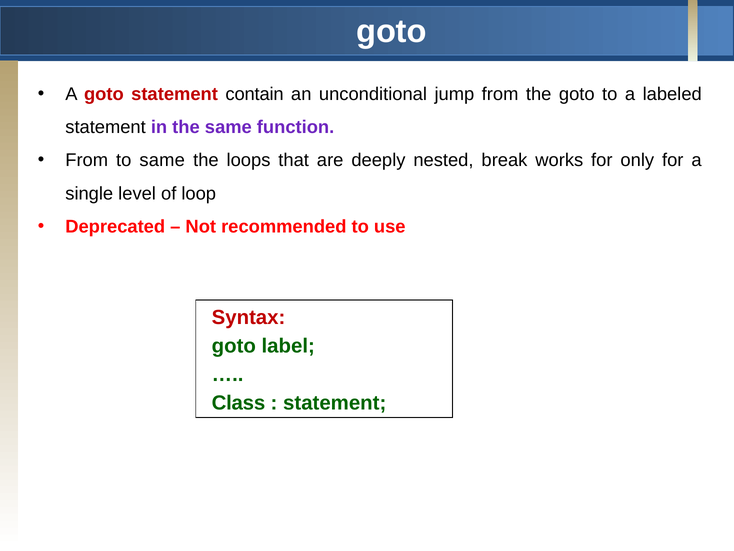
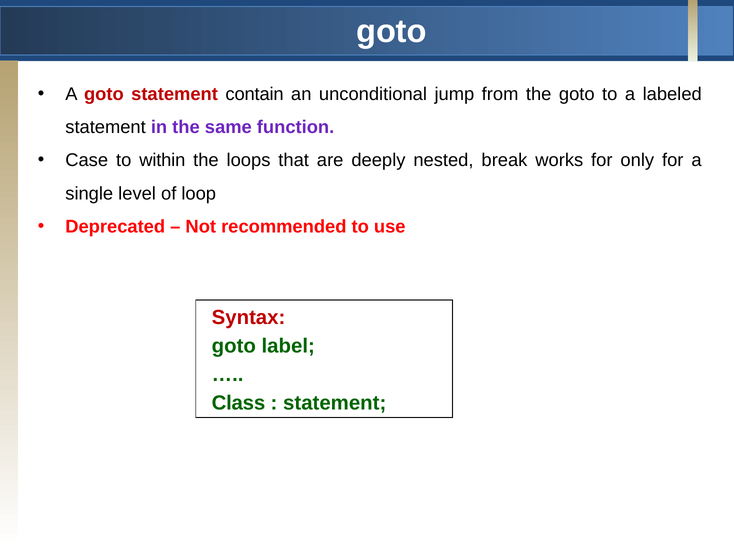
From: From -> Case (87, 160)
to same: same -> within (162, 160)
